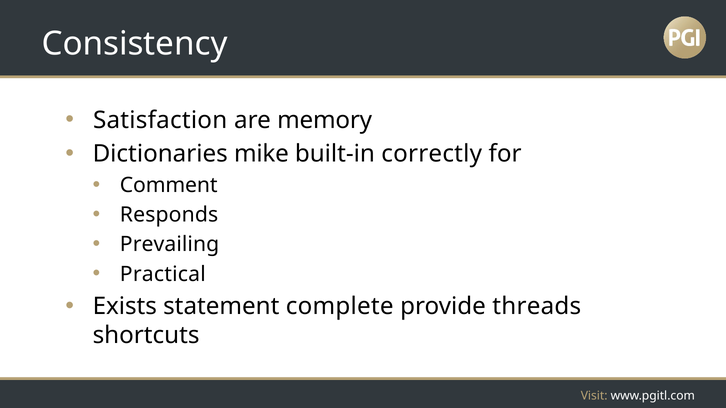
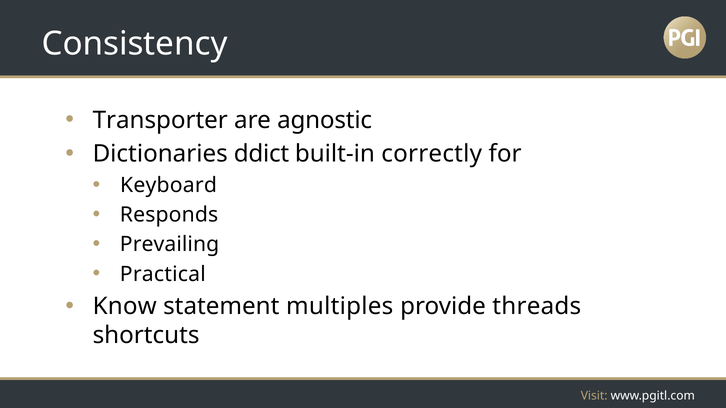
Satisfaction: Satisfaction -> Transporter (160, 120)
memory: memory -> agnostic (325, 120)
mike: mike -> ddict (261, 154)
Comment: Comment -> Keyboard (169, 185)
Exists: Exists -> Know (125, 307)
complete: complete -> multiples (340, 307)
